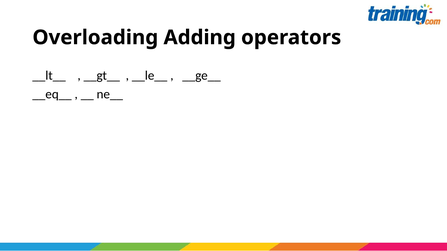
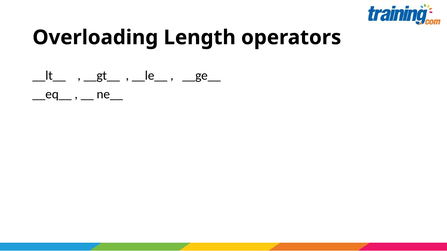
Adding: Adding -> Length (200, 38)
